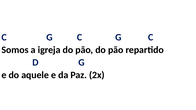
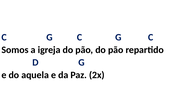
aquele: aquele -> aquela (35, 75)
